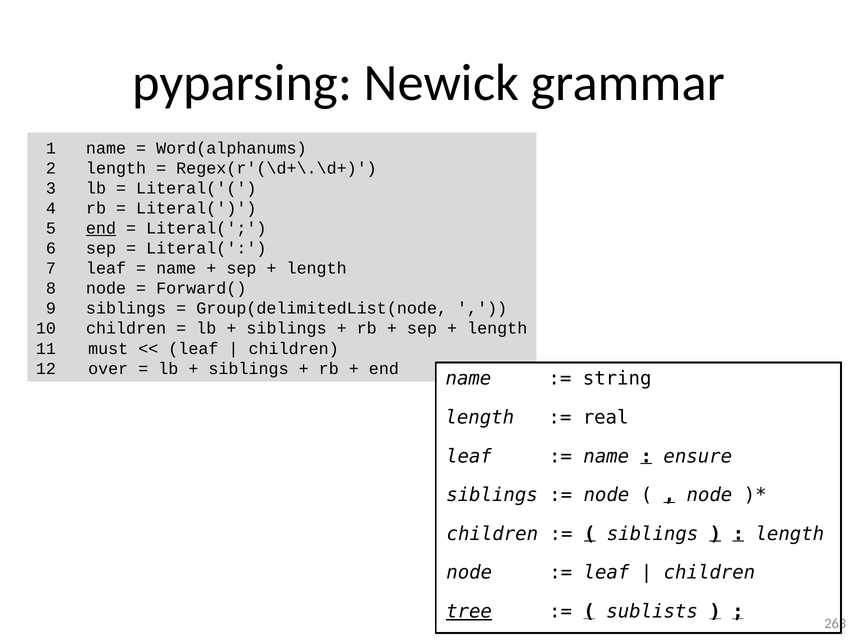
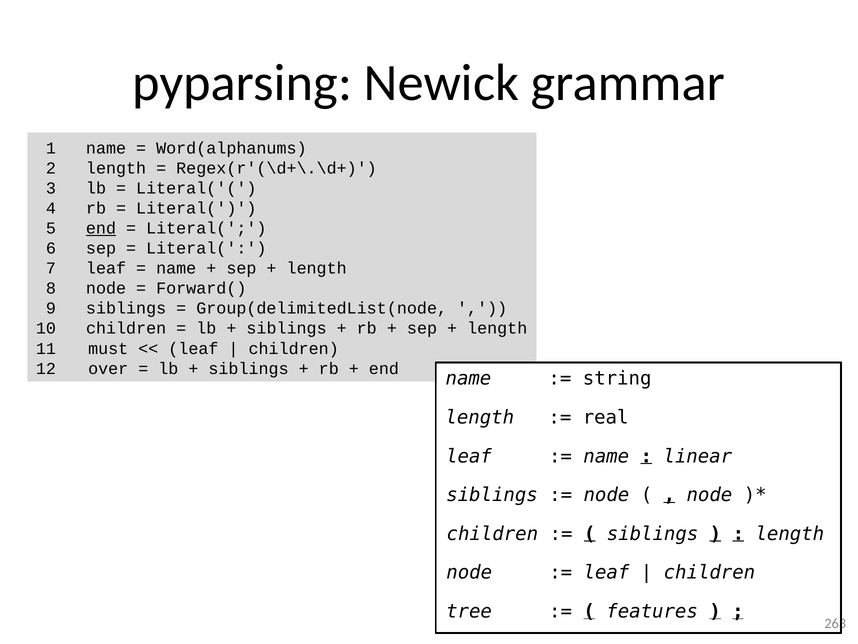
ensure: ensure -> linear (698, 456)
tree underline: present -> none (469, 611)
sublists: sublists -> features (652, 611)
